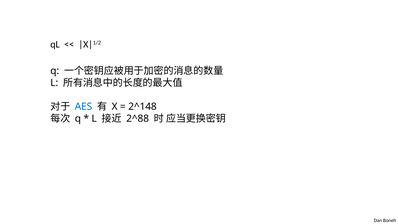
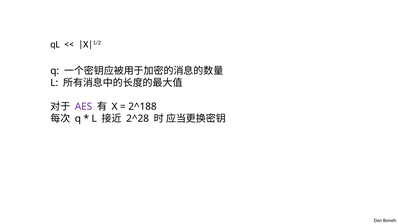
AES colour: blue -> purple (83, 107)
2^148: 2^148 -> 2^188 (142, 107)
2^88: 2^88 -> 2^28 (138, 119)
